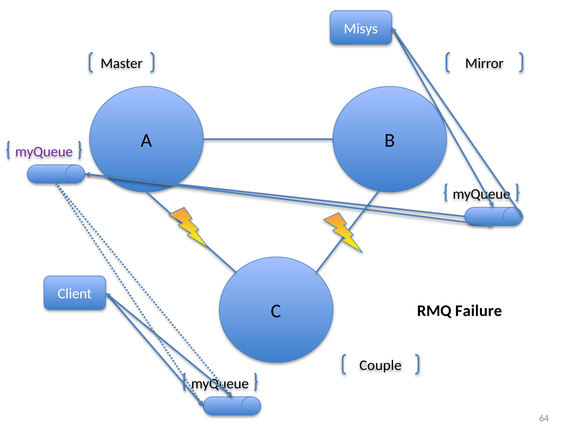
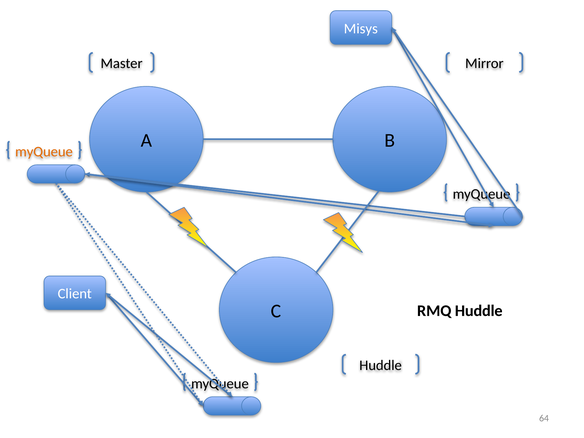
myQueue colour: purple -> orange (44, 152)
RMQ Failure: Failure -> Huddle (479, 311)
Couple: Couple -> Huddle (381, 365)
